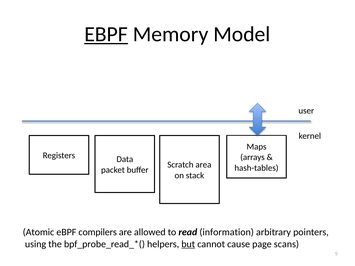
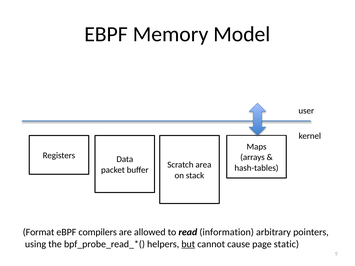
EBPF underline: present -> none (106, 34)
Atomic: Atomic -> Format (39, 232)
scans: scans -> static (286, 244)
